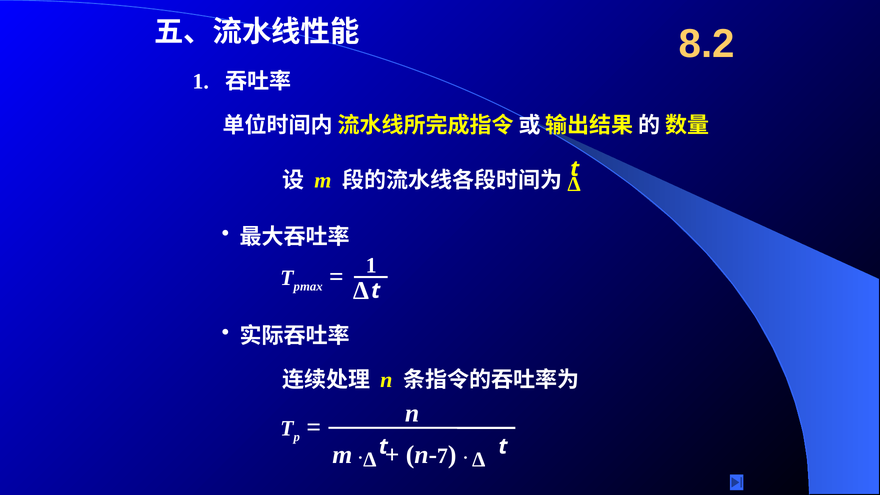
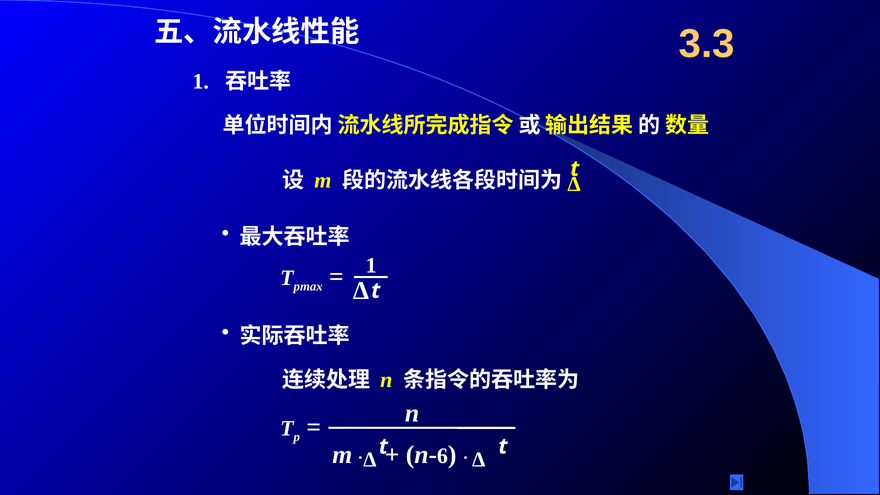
8.2: 8.2 -> 3.3 (707, 44)
7: 7 -> 6 (443, 456)
